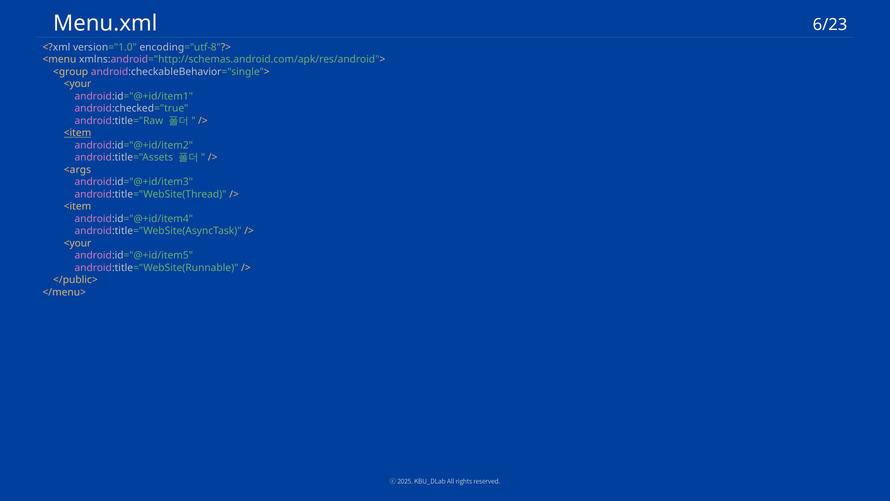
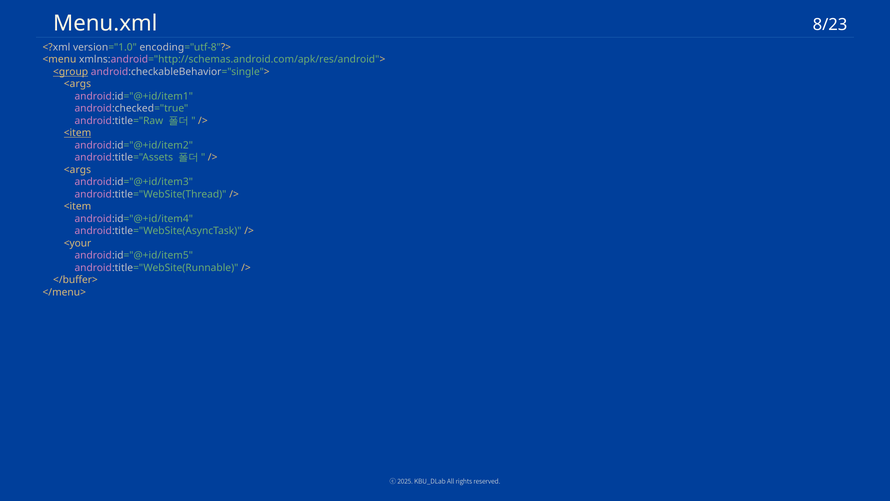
6/23: 6/23 -> 8/23 (830, 25)
<group underline: none -> present (71, 72)
<your: <your -> <args (77, 84)
</public>: </public> -> </buffer> (75, 280)
